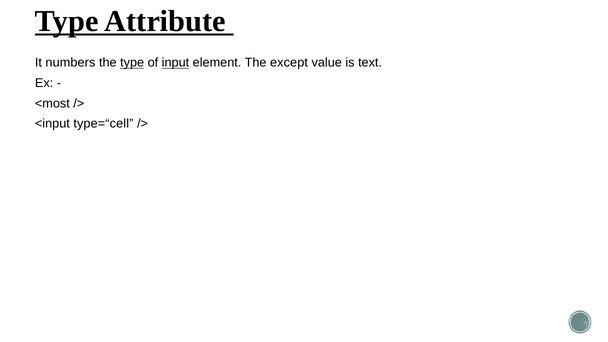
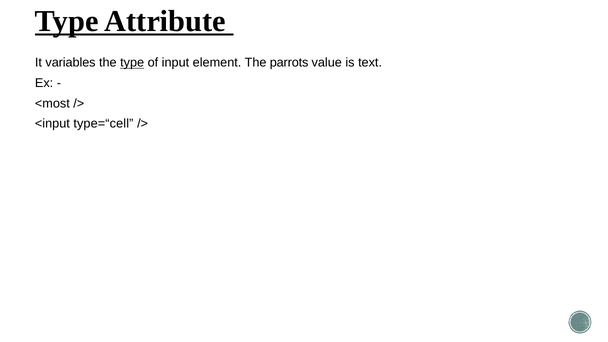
numbers: numbers -> variables (71, 63)
input underline: present -> none (175, 63)
except: except -> parrots (289, 63)
